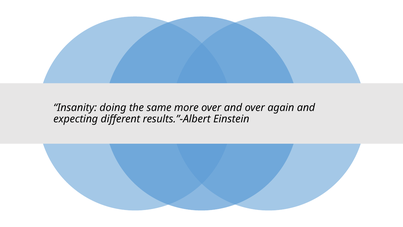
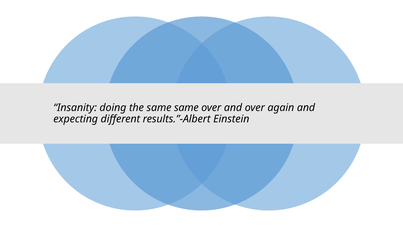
same more: more -> same (186, 107)
